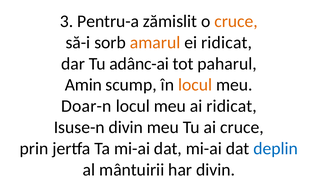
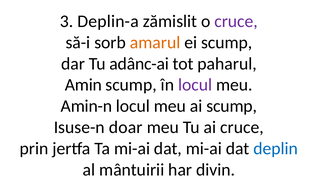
Pentru-a: Pentru-a -> Deplin-a (108, 21)
cruce colour: orange -> purple (236, 21)
ei ridicat: ridicat -> scump (227, 42)
locul colour: orange -> purple (195, 85)
Doar-n: Doar-n -> Amin-n (86, 106)
ai ridicat: ridicat -> scump (232, 106)
Isuse-n divin: divin -> doar (126, 127)
